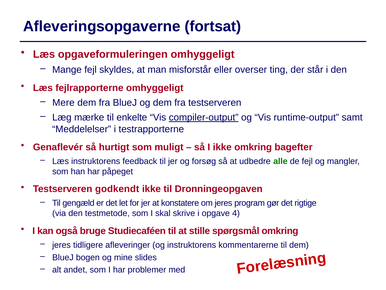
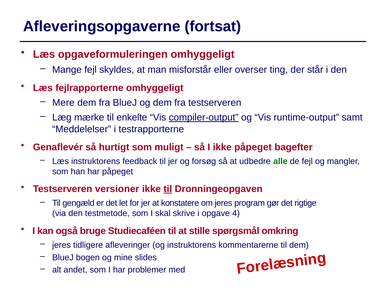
ikke omkring: omkring -> påpeget (253, 147)
godkendt: godkendt -> versioner (117, 189)
til underline: none -> present (168, 189)
